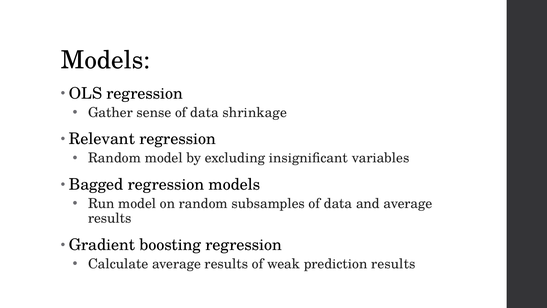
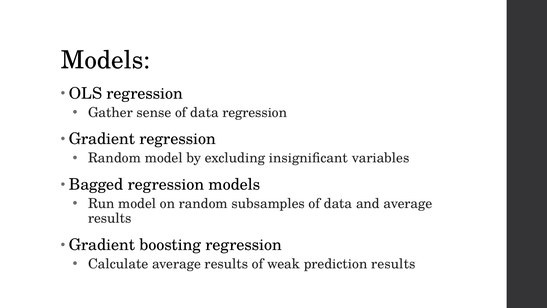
data shrinkage: shrinkage -> regression (255, 112)
Relevant: Relevant -> Gradient (102, 139)
